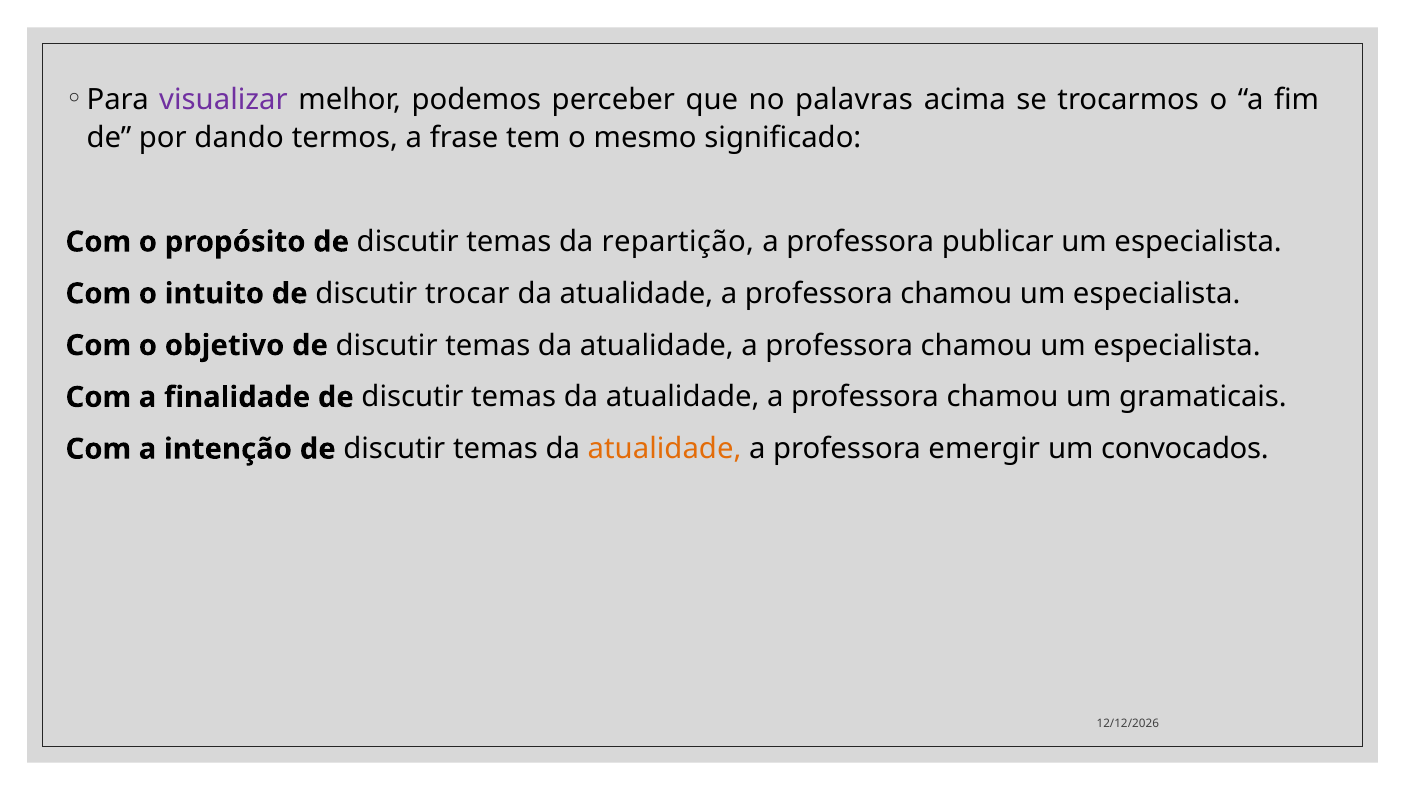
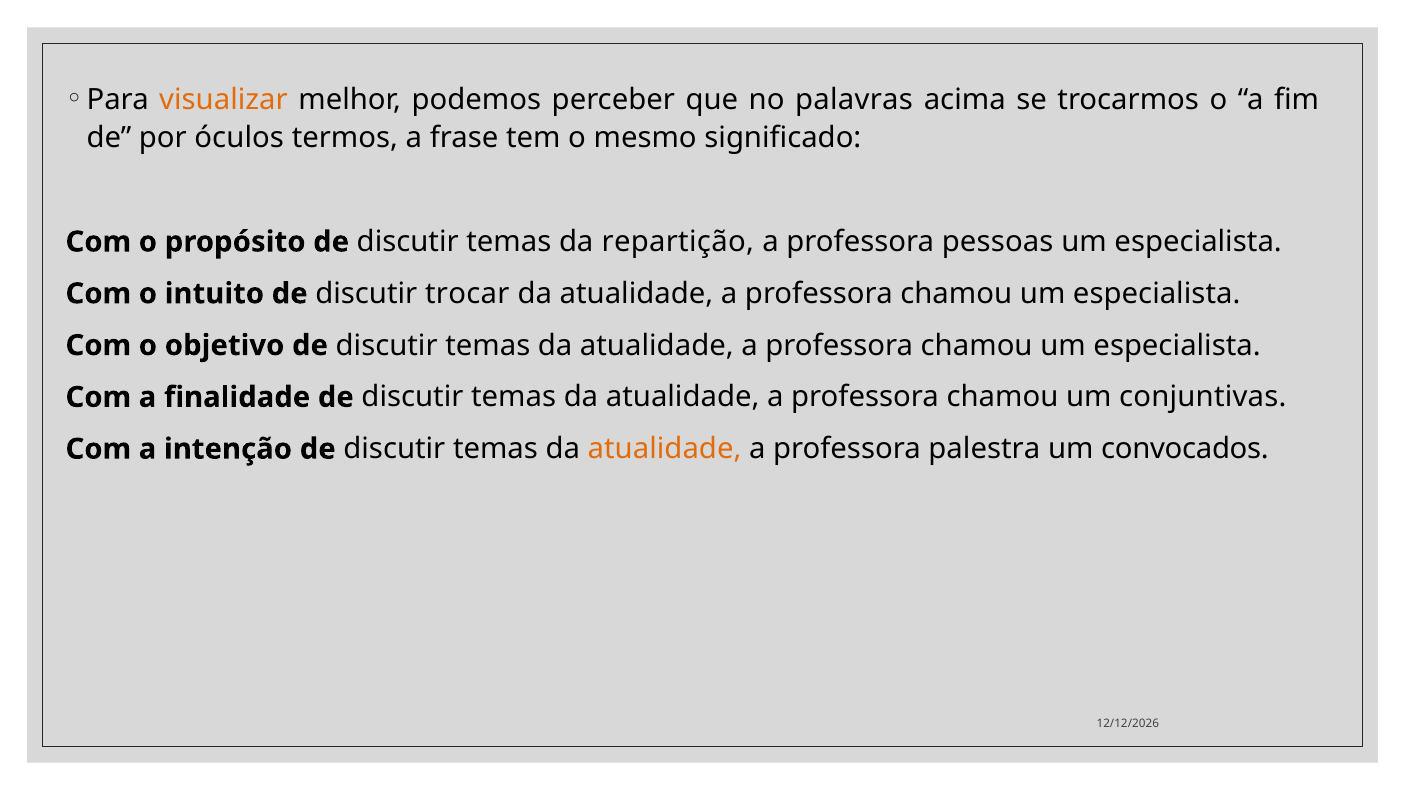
visualizar colour: purple -> orange (223, 100)
dando: dando -> óculos (239, 138)
publicar: publicar -> pessoas (998, 242)
gramaticais: gramaticais -> conjuntivas (1203, 397)
emergir: emergir -> palestra (984, 449)
